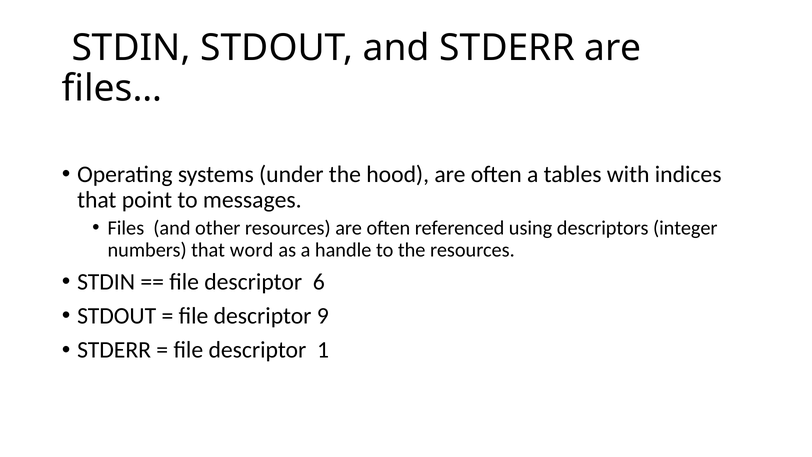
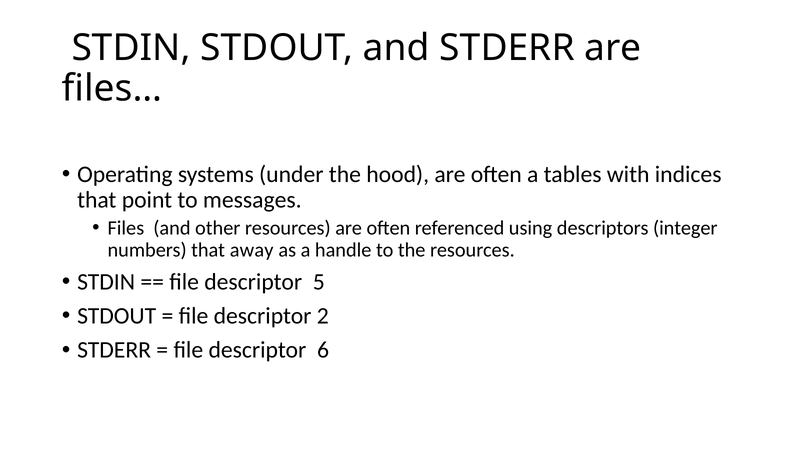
word: word -> away (252, 250)
6: 6 -> 5 (319, 282)
9: 9 -> 2 (323, 316)
1: 1 -> 6 (323, 350)
